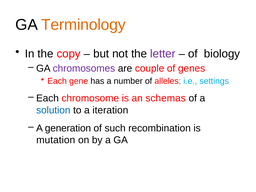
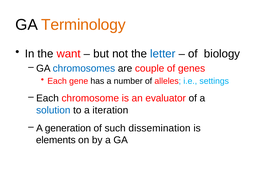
copy: copy -> want (69, 54)
letter colour: purple -> blue (163, 54)
chromosomes colour: purple -> blue (84, 68)
schemas: schemas -> evaluator (166, 98)
recombination: recombination -> dissemination (159, 128)
mutation: mutation -> elements (56, 140)
